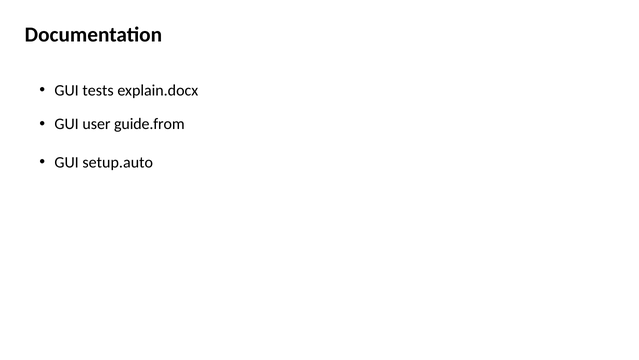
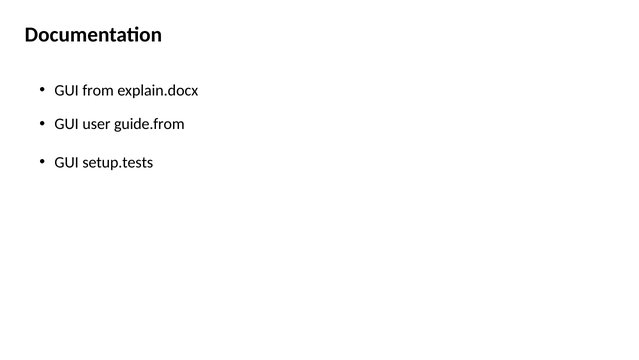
tests: tests -> from (98, 90)
setup.auto: setup.auto -> setup.tests (118, 162)
